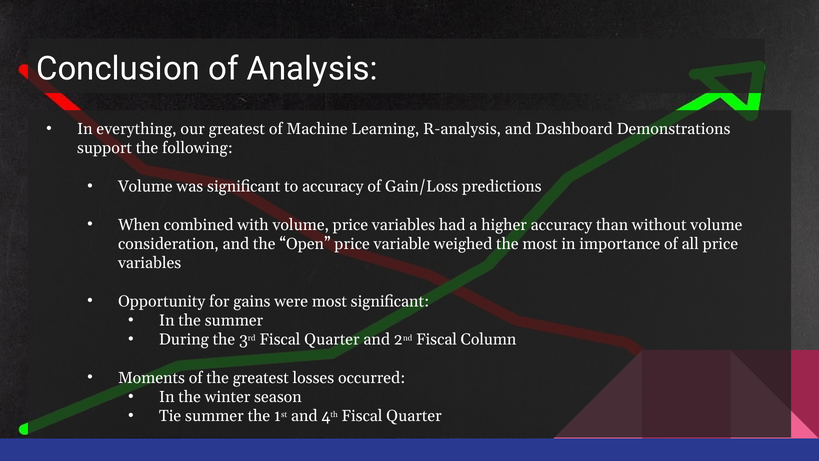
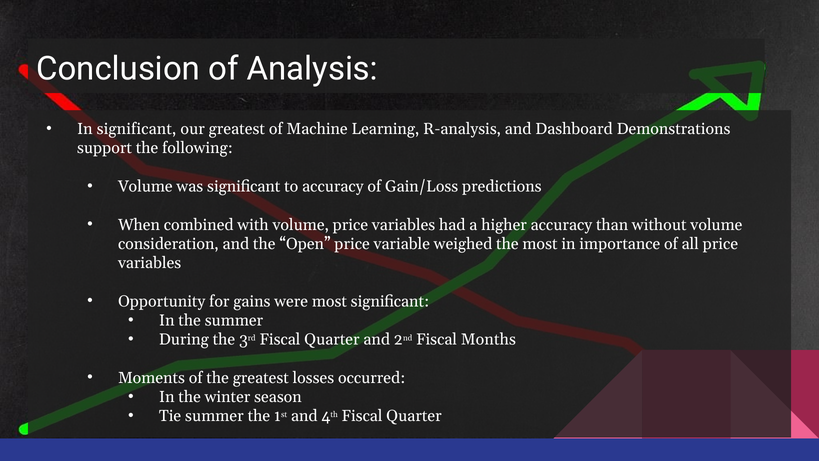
In everything: everything -> significant (136, 129)
Column: Column -> Months (488, 339)
